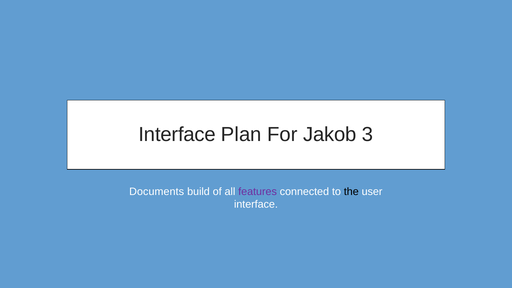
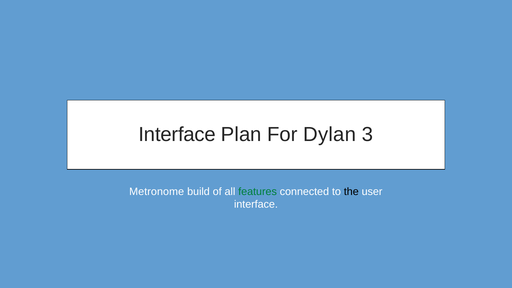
Jakob: Jakob -> Dylan (330, 135)
Documents: Documents -> Metronome (157, 191)
features colour: purple -> green (258, 191)
